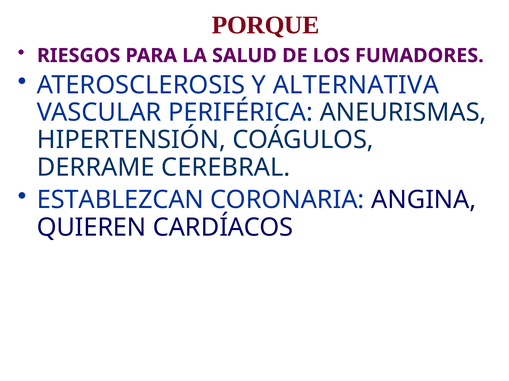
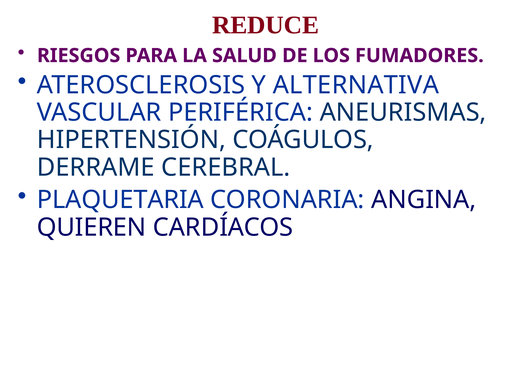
PORQUE: PORQUE -> REDUCE (266, 25)
ESTABLEZCAN: ESTABLEZCAN -> PLAQUETARIA (120, 200)
